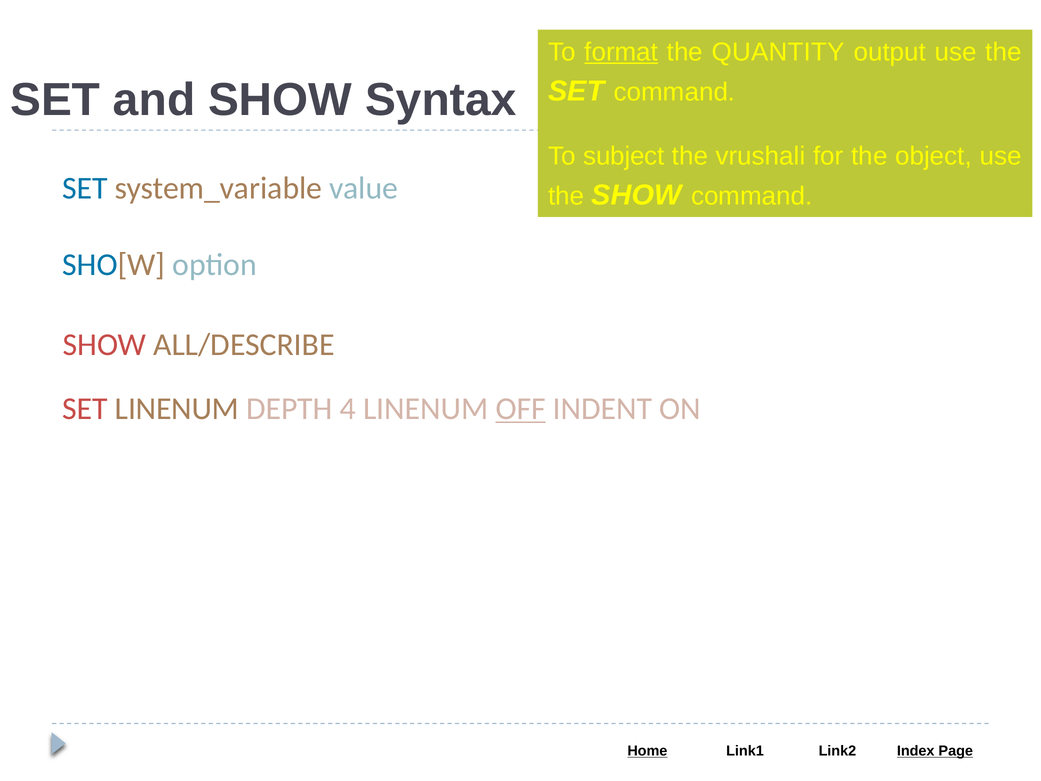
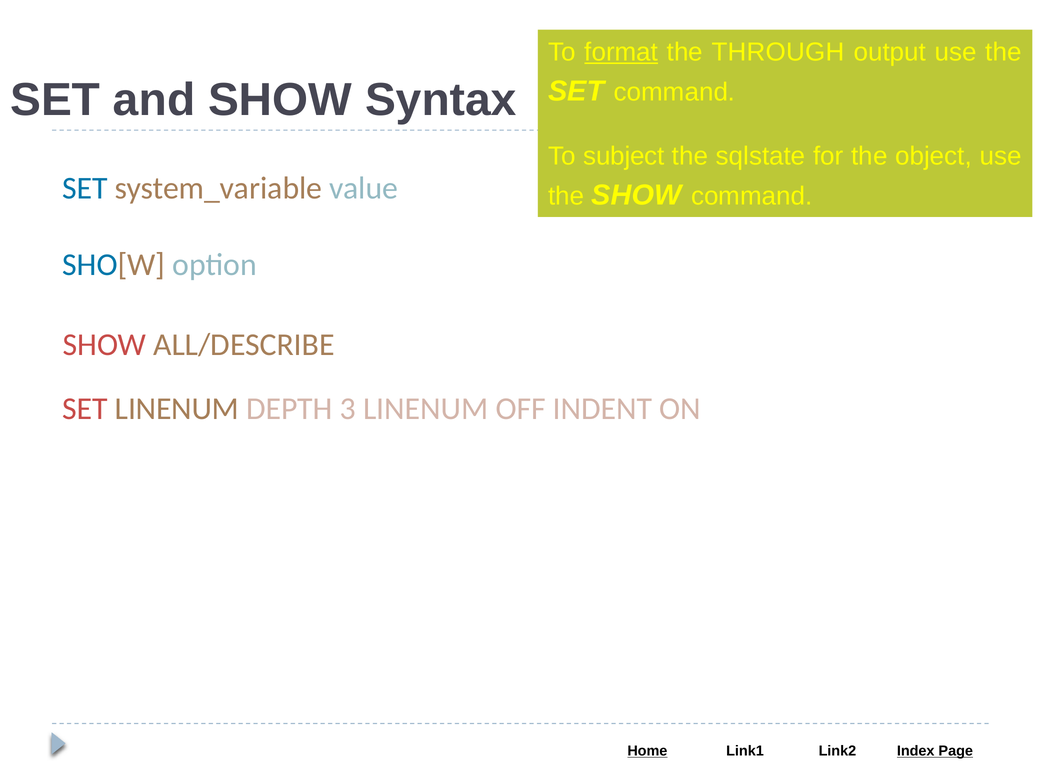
QUANTITY: QUANTITY -> THROUGH (778, 52)
vrushali: vrushali -> sqlstate (761, 156)
4: 4 -> 3 (348, 408)
OFF underline: present -> none (521, 408)
